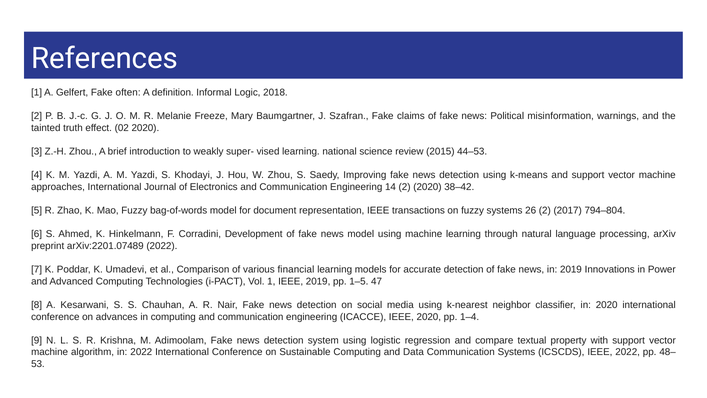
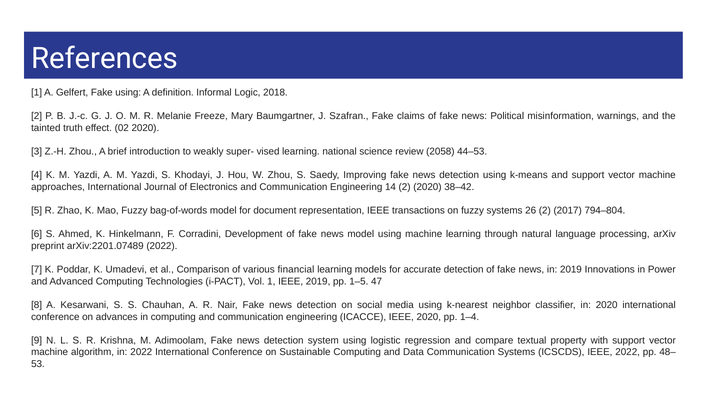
Fake often: often -> using (128, 92)
2015: 2015 -> 2058 (440, 151)
